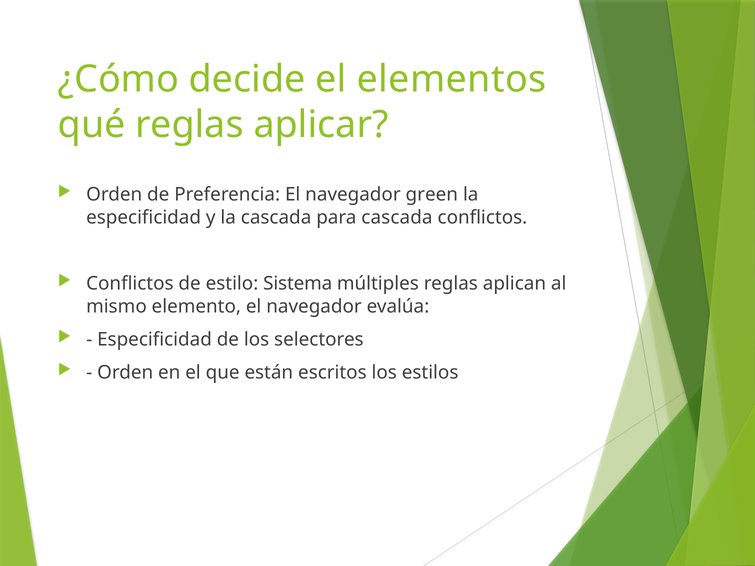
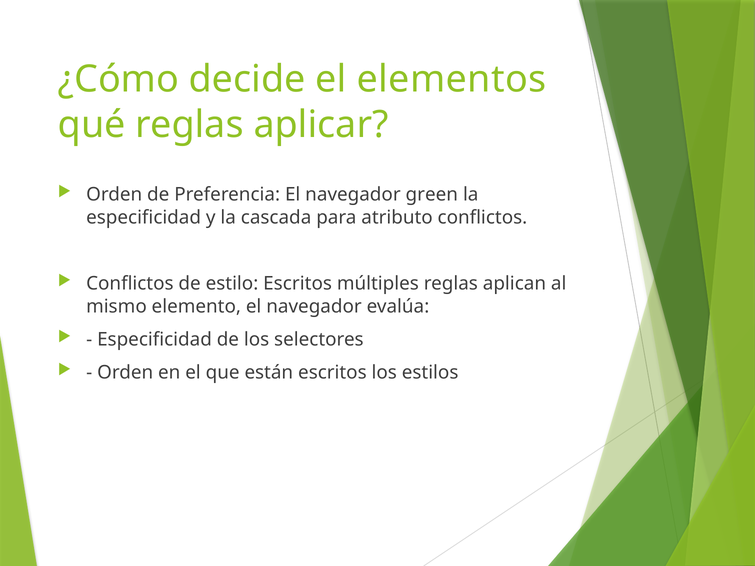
para cascada: cascada -> atributo (397, 217)
estilo Sistema: Sistema -> Escritos (298, 284)
